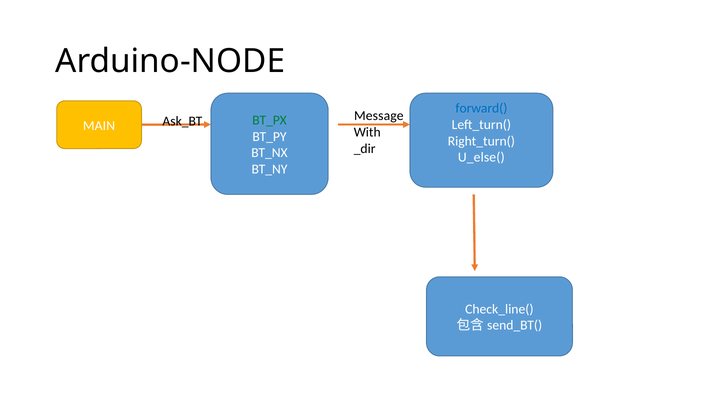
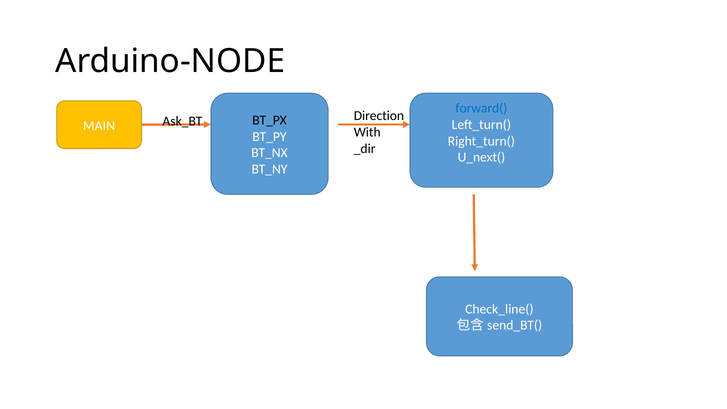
Message: Message -> Direction (379, 116)
BT_PX colour: green -> black (270, 120)
U_else(: U_else( -> U_next( (481, 157)
